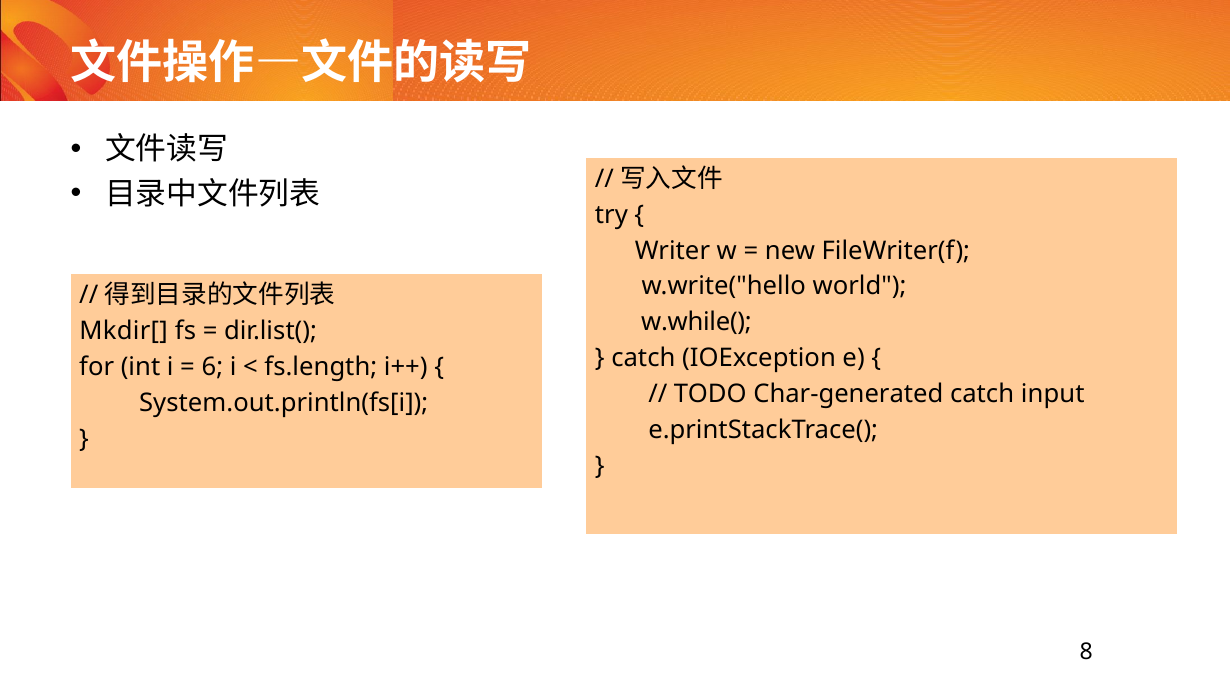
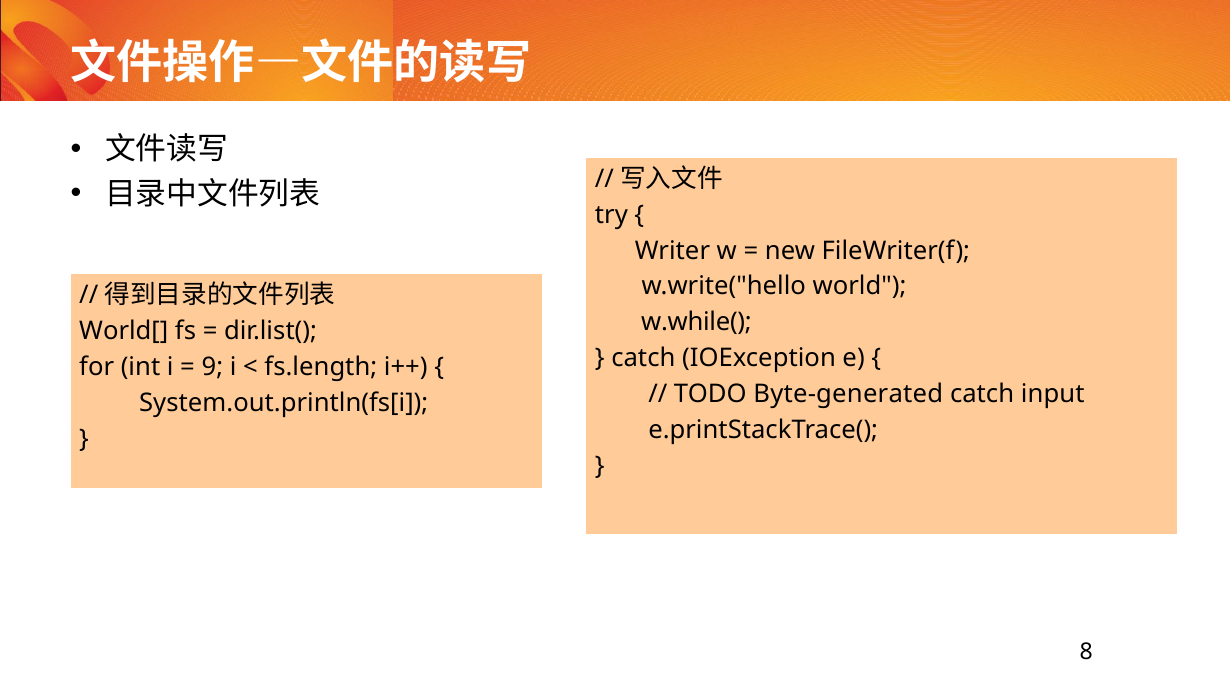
Mkdir[: Mkdir[ -> World[ (124, 331)
6: 6 -> 9 (212, 367)
Char-generated: Char-generated -> Byte-generated (848, 394)
